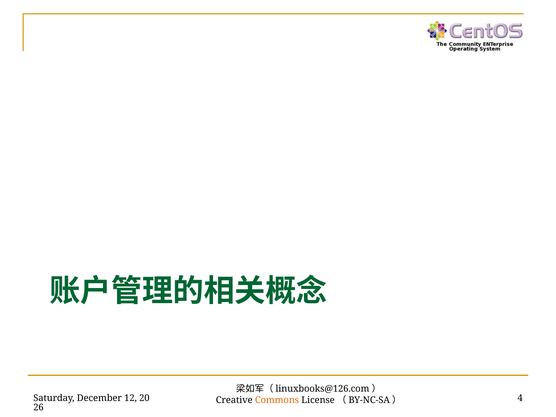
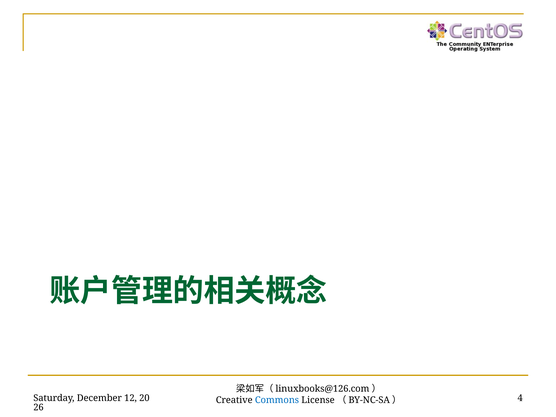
Commons colour: orange -> blue (277, 400)
